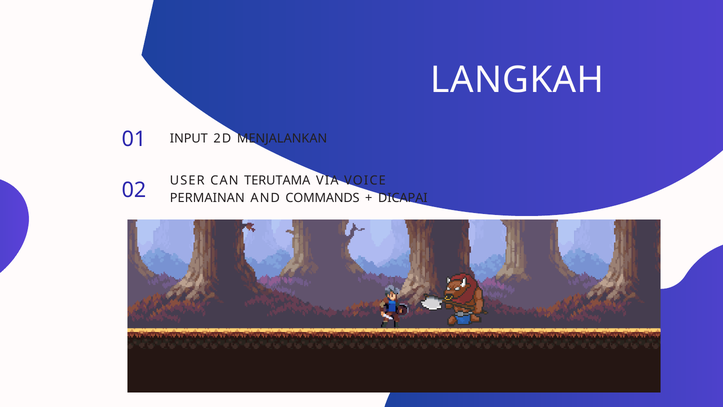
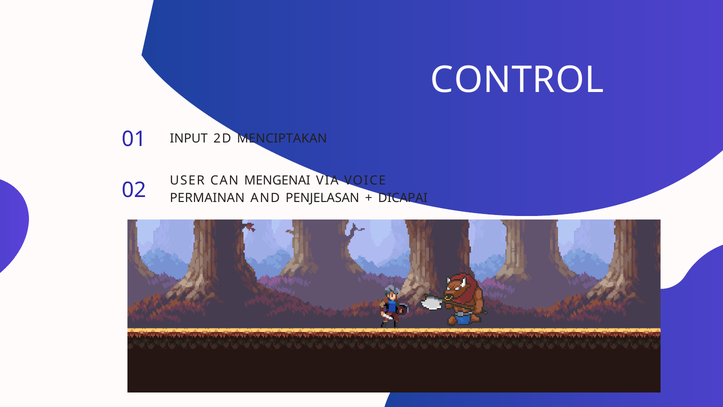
LANGKAH: LANGKAH -> CONTROL (517, 80)
MENJALANKAN: MENJALANKAN -> MENCIPTAKAN (282, 138)
TERUTAMA: TERUTAMA -> MENGENAI (277, 180)
COMMANDS: COMMANDS -> PENJELASAN (322, 198)
